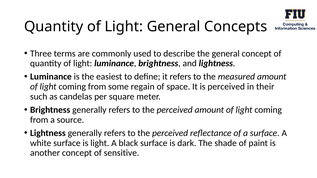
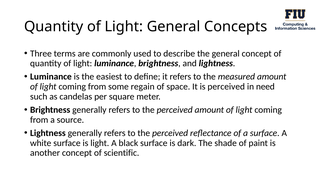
their: their -> need (265, 87)
sensitive: sensitive -> scientific (122, 153)
